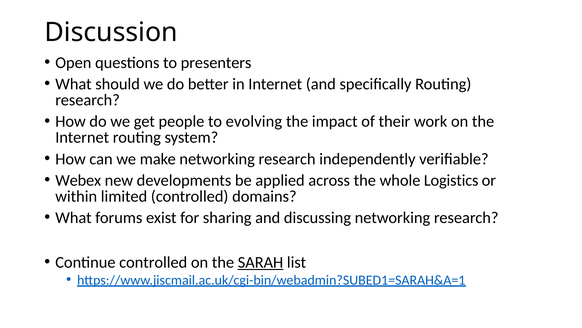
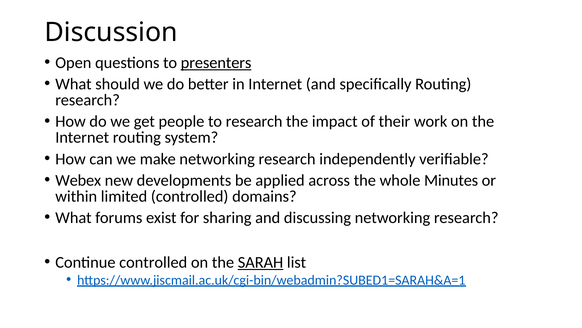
presenters underline: none -> present (216, 63)
to evolving: evolving -> research (254, 121)
Logistics: Logistics -> Minutes (451, 180)
